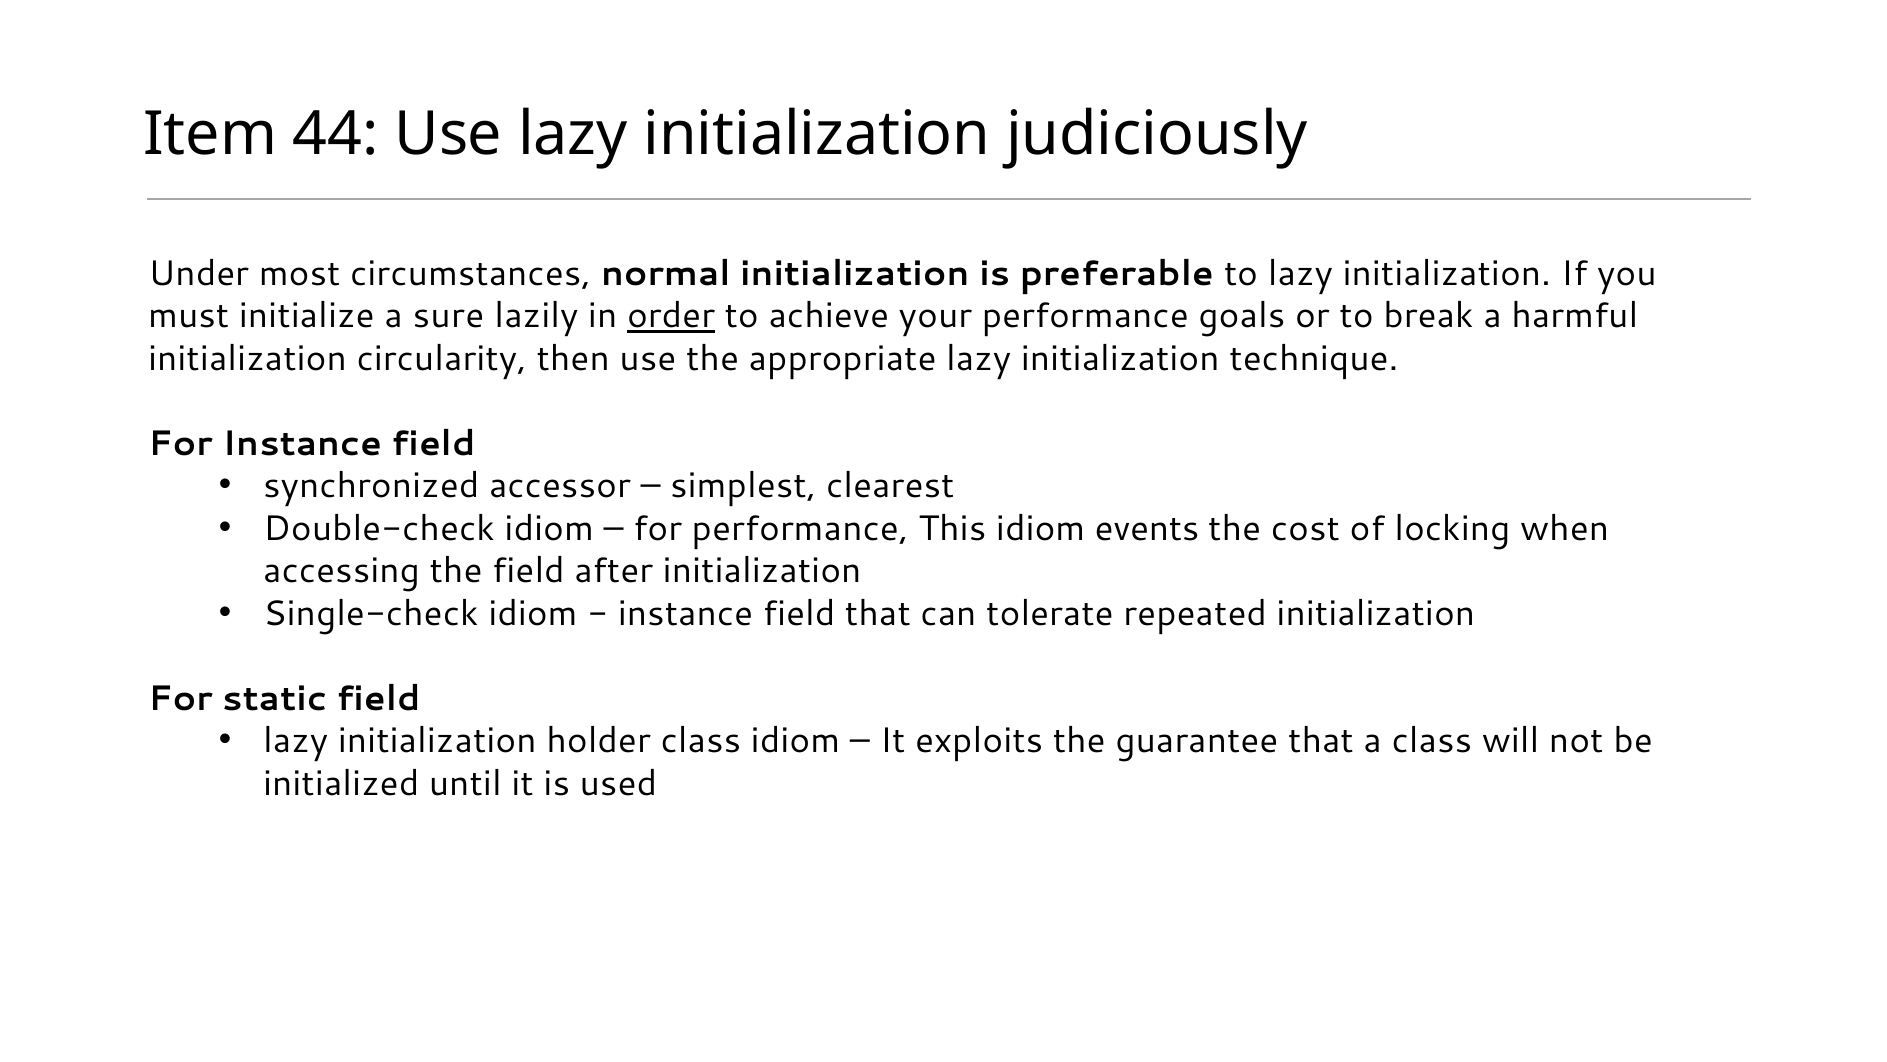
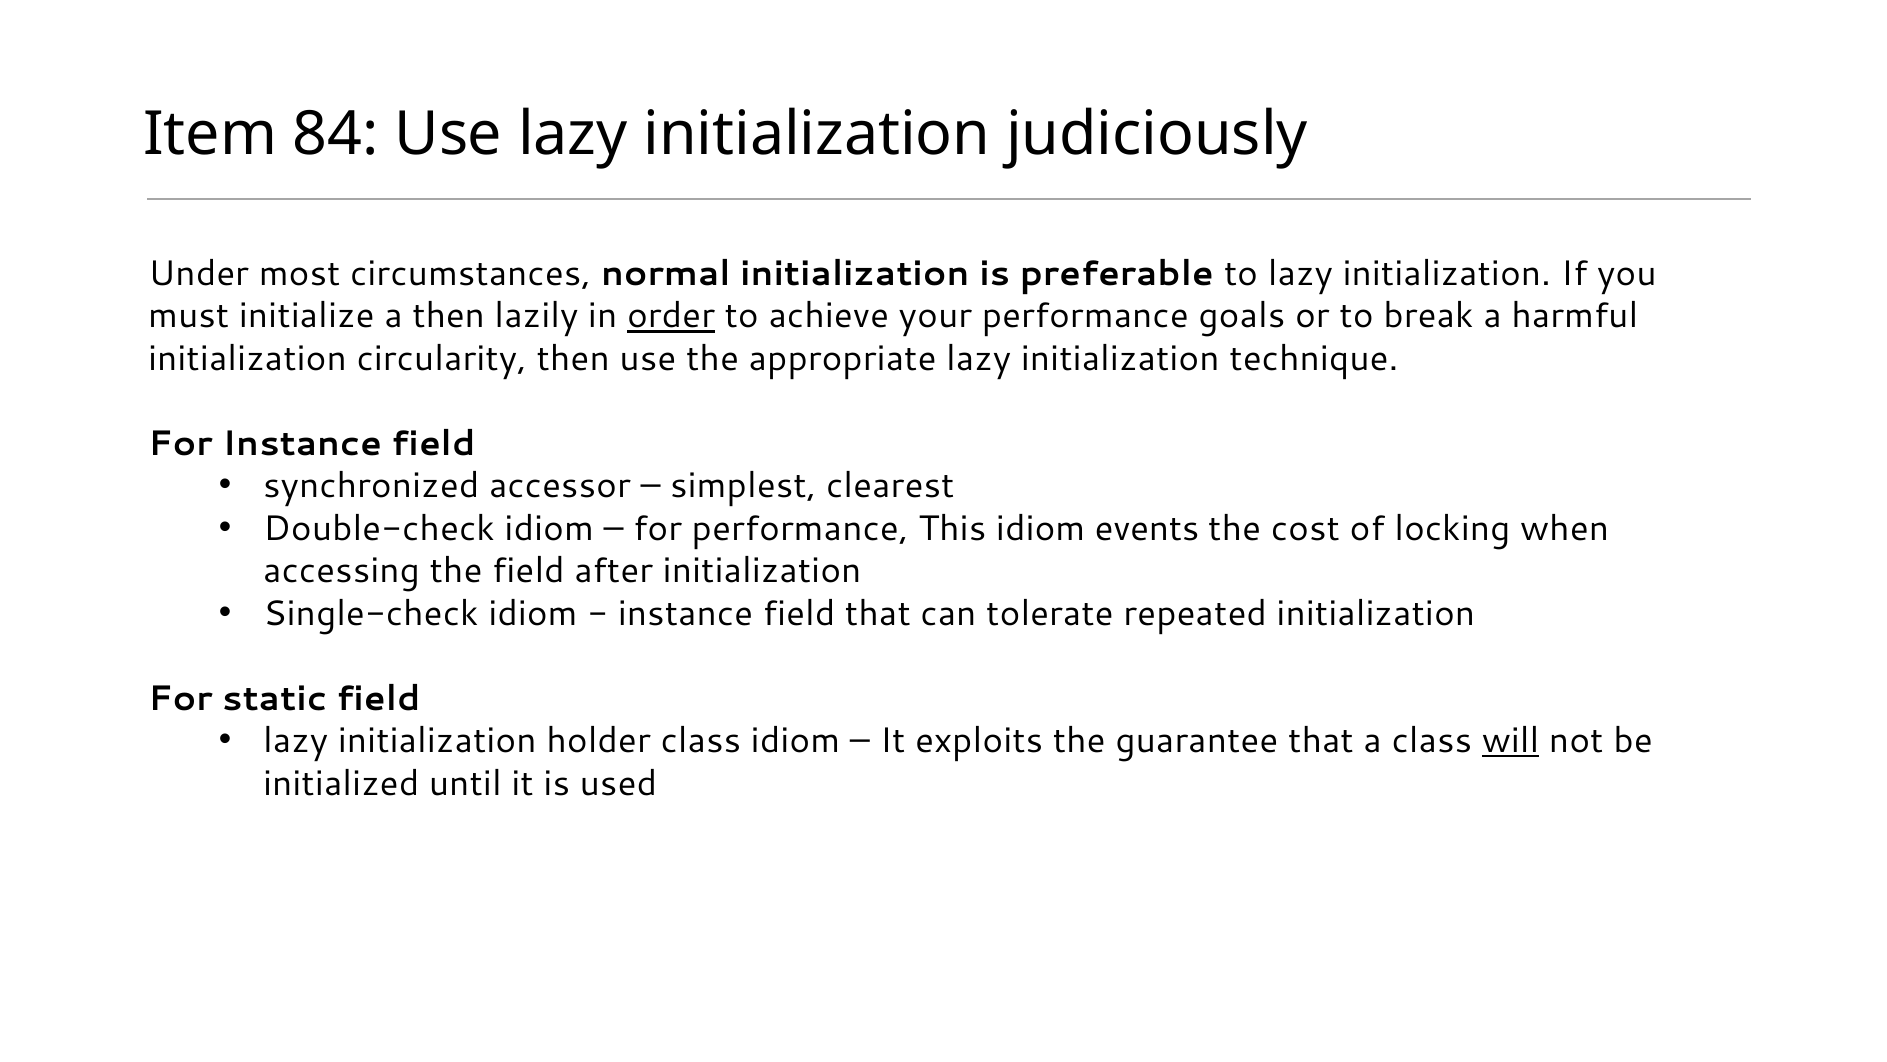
44: 44 -> 84 (336, 135)
a sure: sure -> then (449, 316)
will underline: none -> present (1511, 741)
